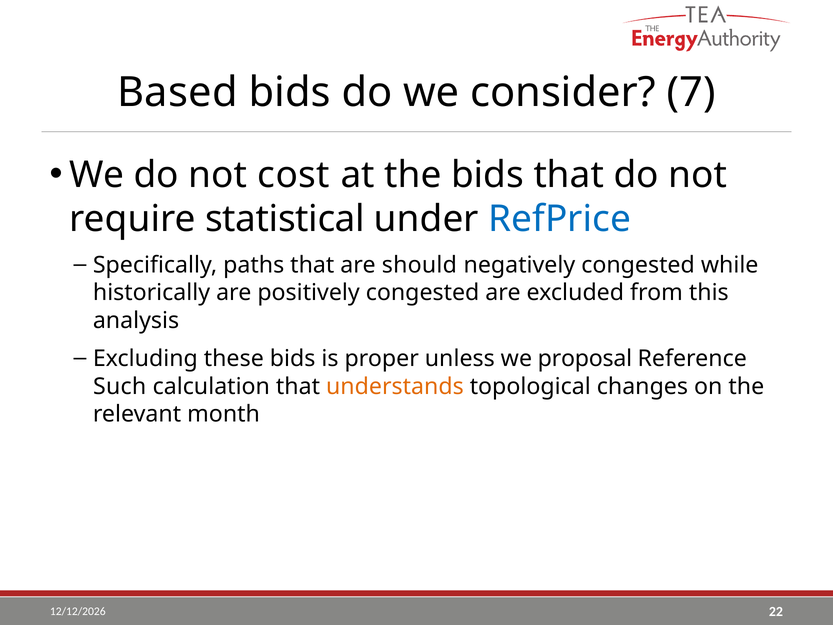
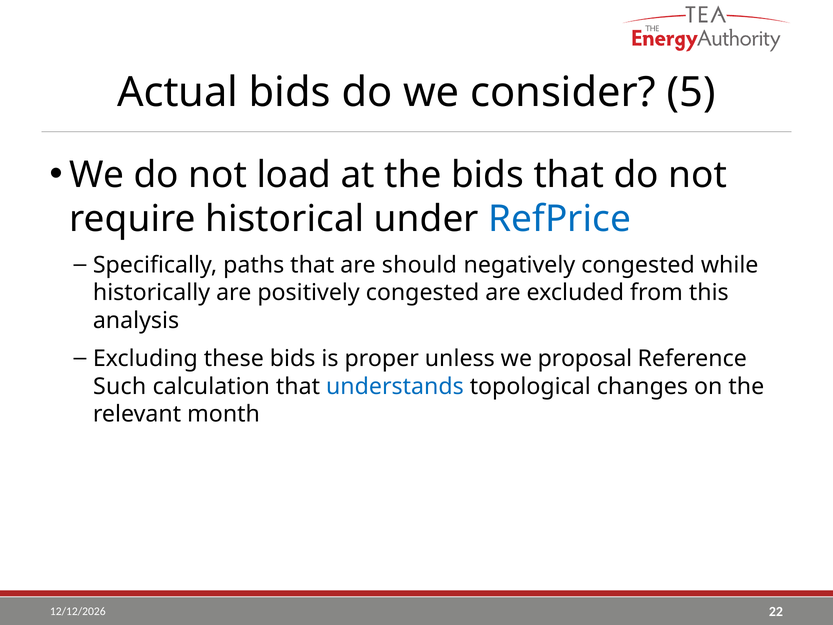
Based: Based -> Actual (178, 93)
7: 7 -> 5 (691, 93)
cost: cost -> load (294, 175)
statistical: statistical -> historical (285, 219)
understands colour: orange -> blue (395, 386)
